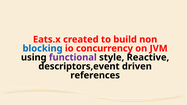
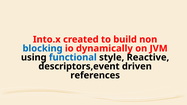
Eats.x: Eats.x -> Into.x (47, 40)
concurrency: concurrency -> dynamically (104, 48)
functional colour: purple -> blue (73, 57)
